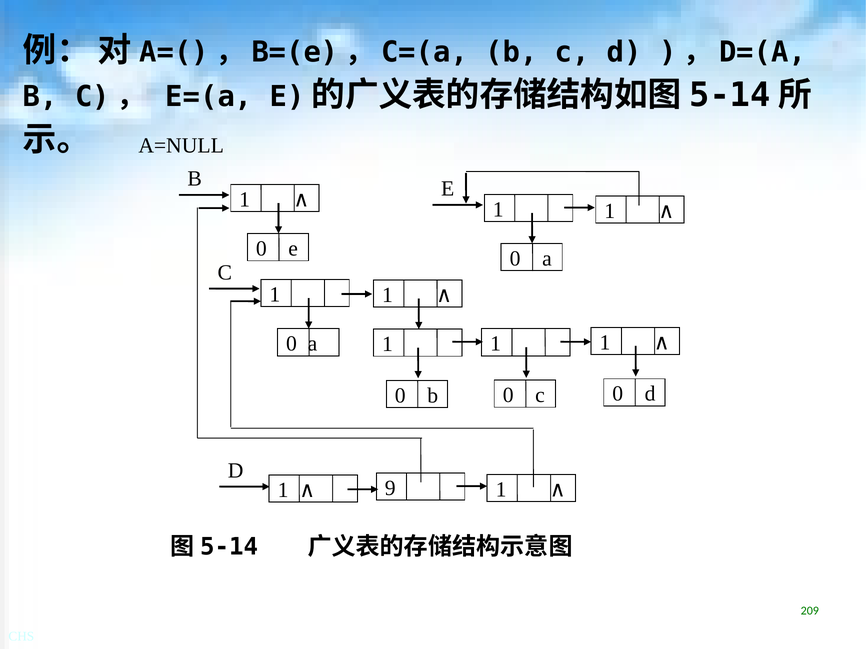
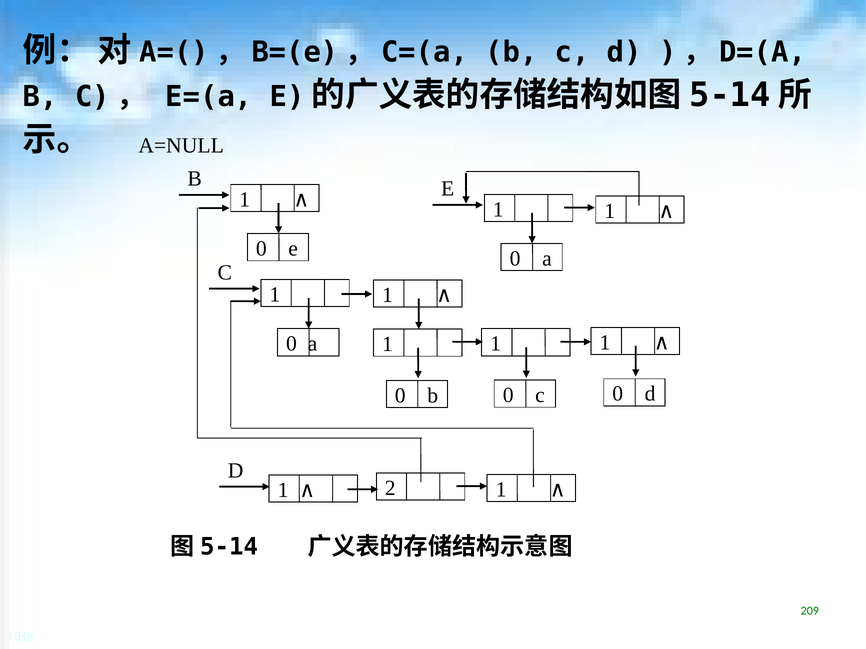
9: 9 -> 2 (390, 489)
